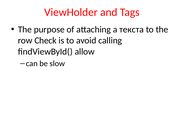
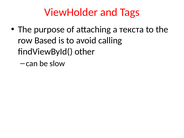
Check: Check -> Based (45, 41)
allow: allow -> other (85, 52)
